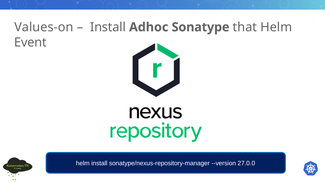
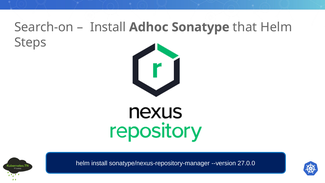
Values-on: Values-on -> Search-on (44, 27)
Event: Event -> Steps (30, 42)
